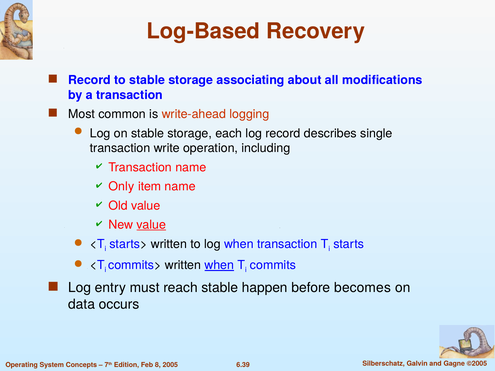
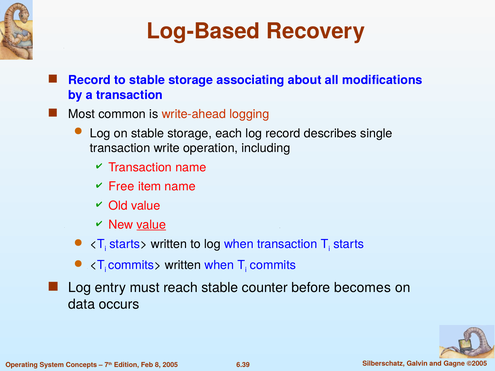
Only: Only -> Free (121, 187)
when underline: present -> none (219, 265)
happen: happen -> counter (265, 288)
